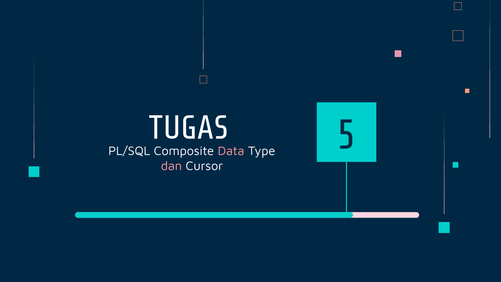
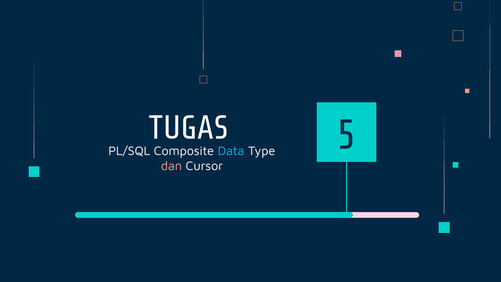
Data colour: pink -> light blue (231, 151)
